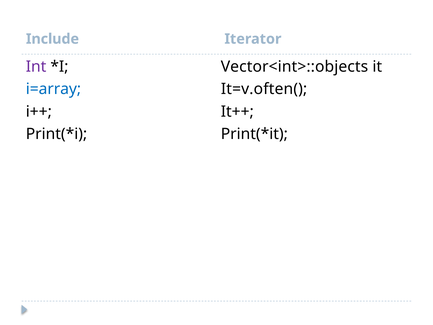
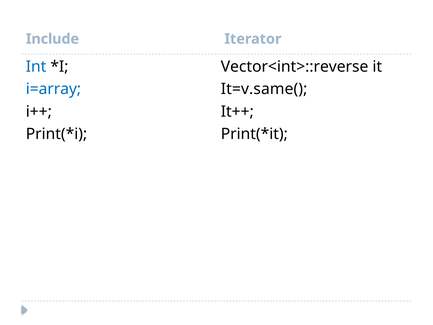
Int colour: purple -> blue (36, 67)
Vector<int>::objects: Vector<int>::objects -> Vector<int>::reverse (295, 67)
It=v.often(: It=v.often( -> It=v.same( (264, 89)
